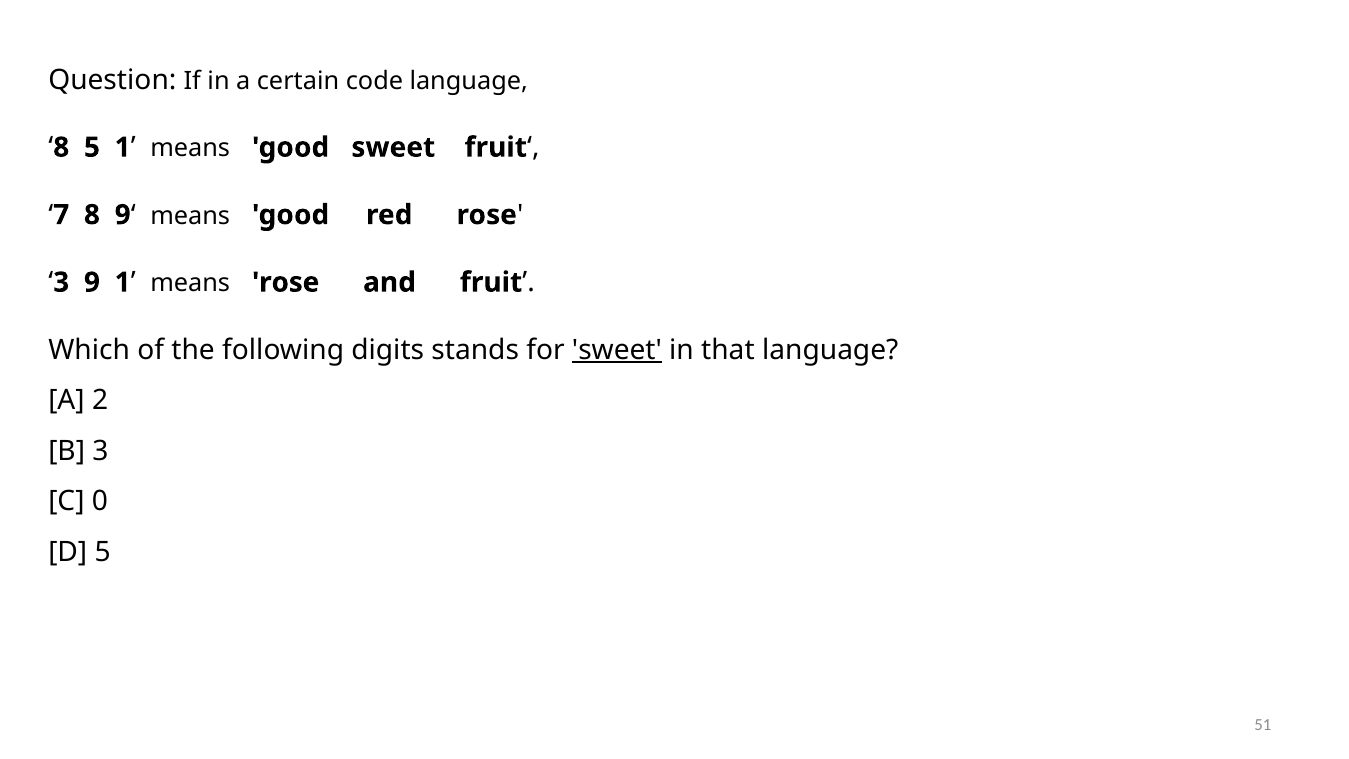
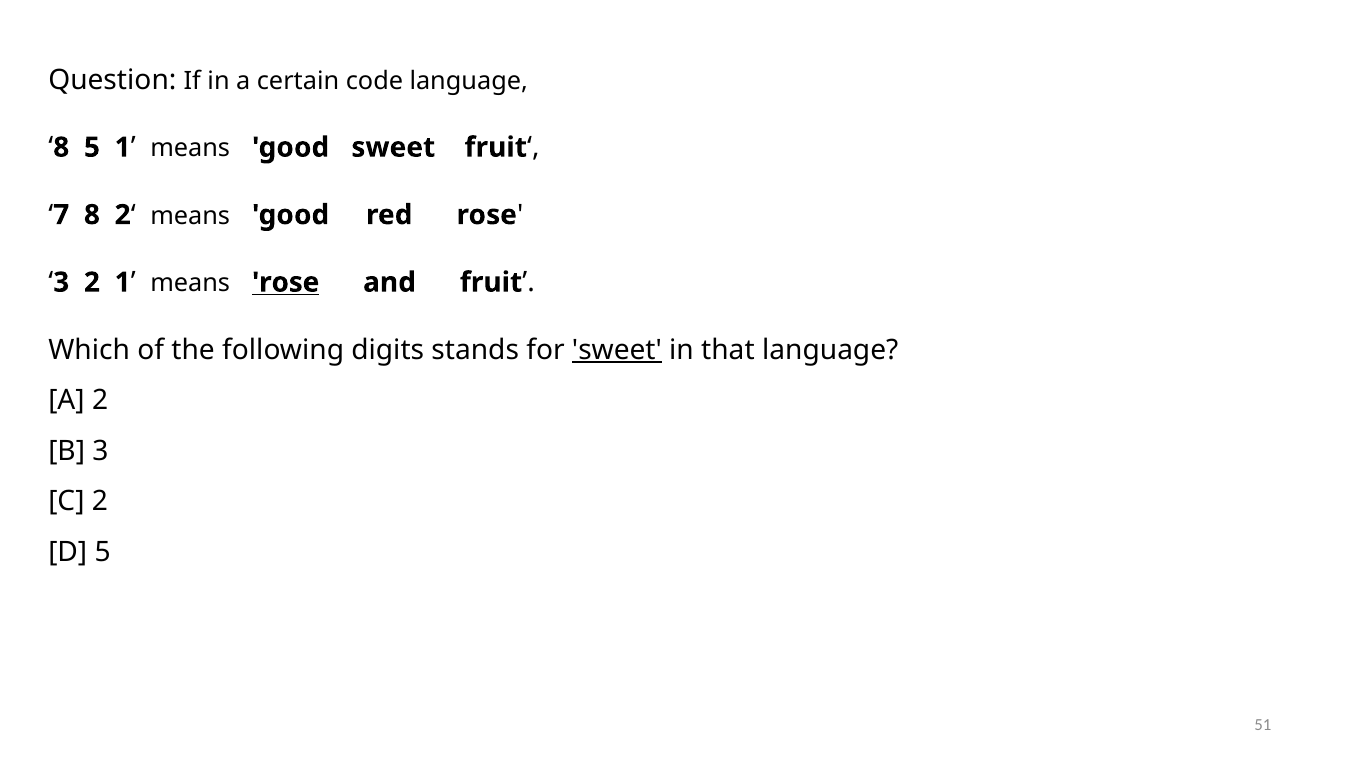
8 9: 9 -> 2 (123, 215)
3 9: 9 -> 2 (92, 282)
rose underline: none -> present (286, 282)
C 0: 0 -> 2 (100, 502)
